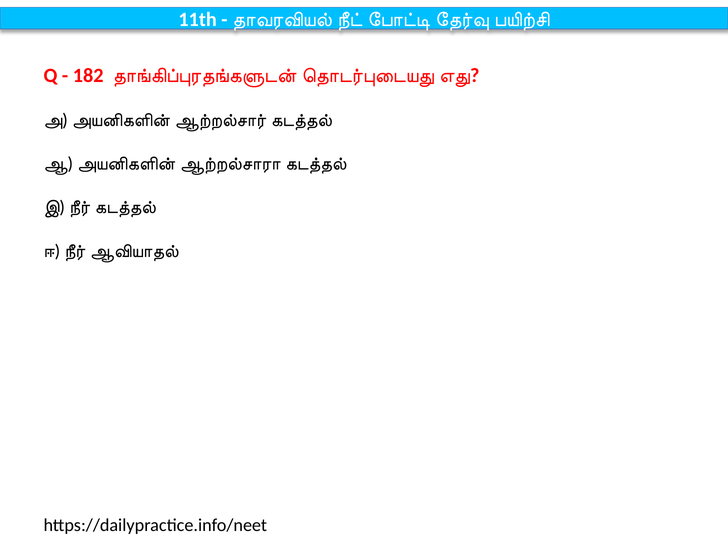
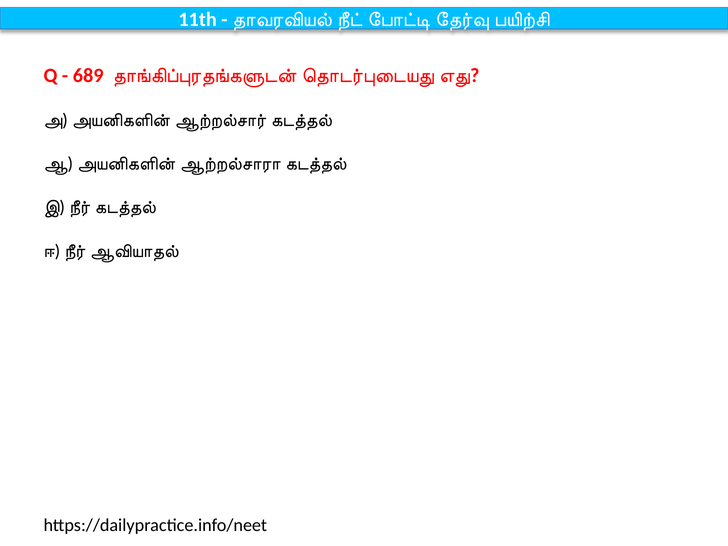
182: 182 -> 689 (88, 75)
